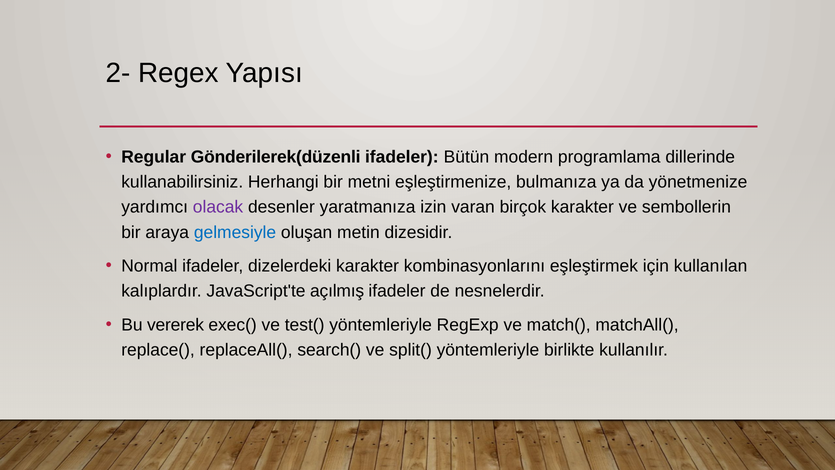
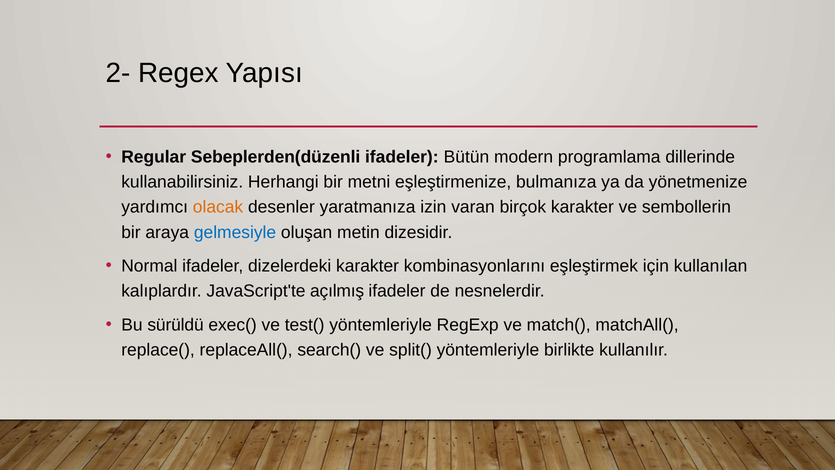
Gönderilerek(düzenli: Gönderilerek(düzenli -> Sebeplerden(düzenli (276, 157)
olacak colour: purple -> orange (218, 207)
vererek: vererek -> sürüldü (176, 325)
